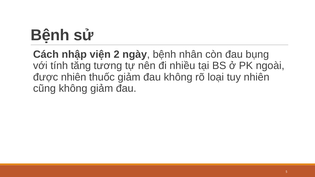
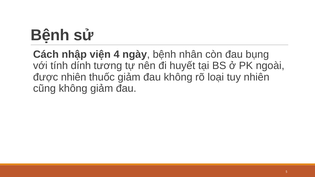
2: 2 -> 4 (117, 54)
tăng: tăng -> dính (81, 66)
nhiều: nhiều -> huyết (182, 66)
